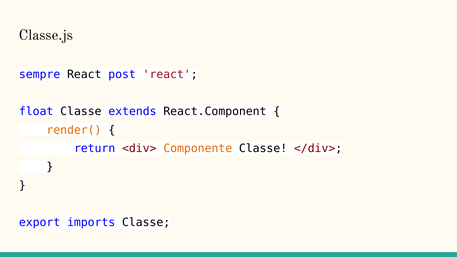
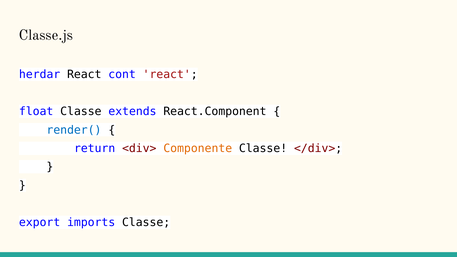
sempre: sempre -> herdar (40, 74)
post: post -> cont (122, 74)
render( colour: orange -> blue (74, 130)
